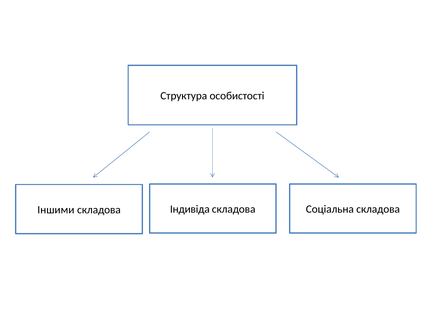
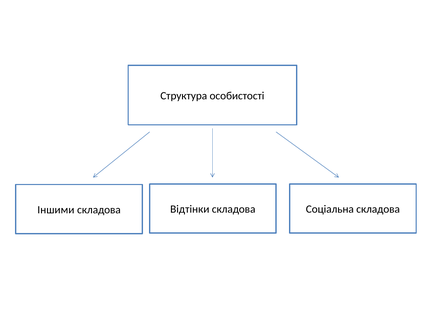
Індивіда: Індивіда -> Відтінки (190, 210)
